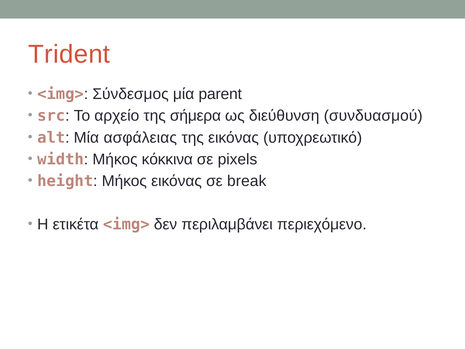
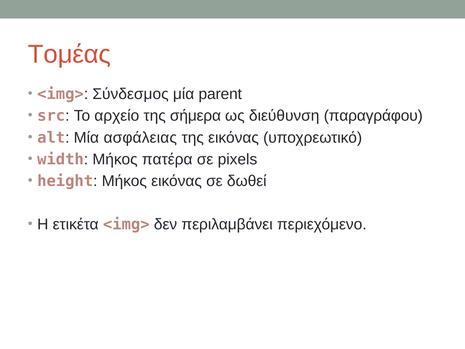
Trident: Trident -> Τομέας (69, 54)
συνδυασμού: συνδυασμού -> παραγράφου (373, 116)
κόκκινα: κόκκινα -> πατέρα (167, 159)
break: break -> δωθεί (247, 181)
